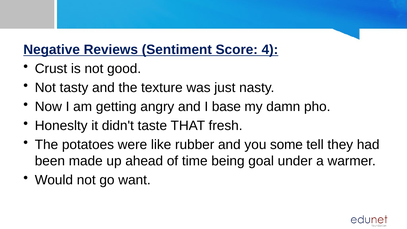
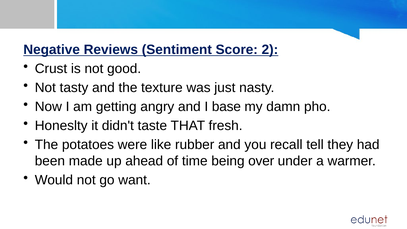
4: 4 -> 2 (270, 50)
some: some -> recall (286, 145)
goal: goal -> over (261, 161)
